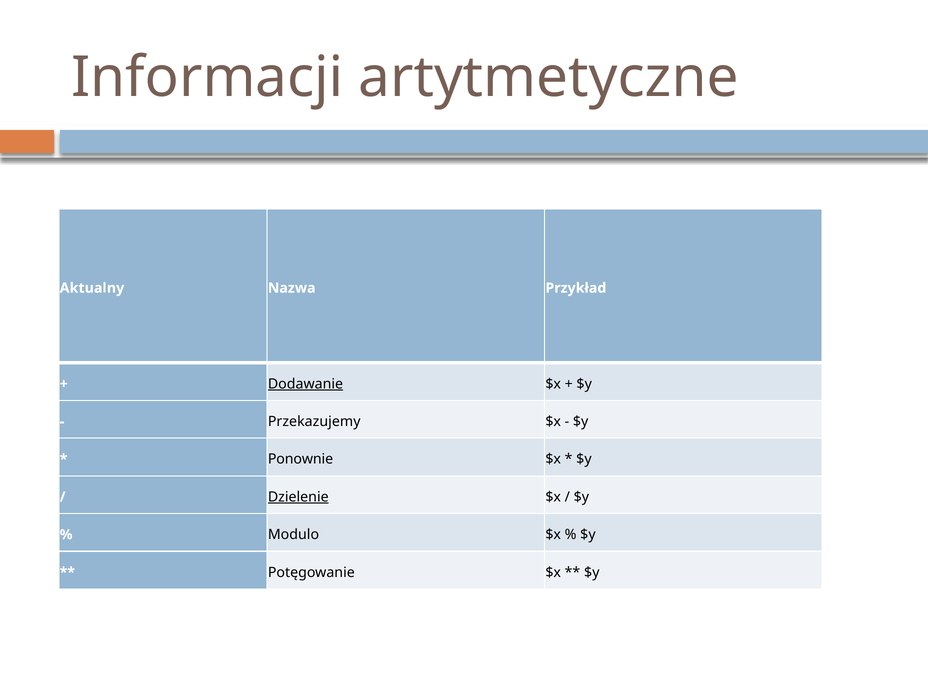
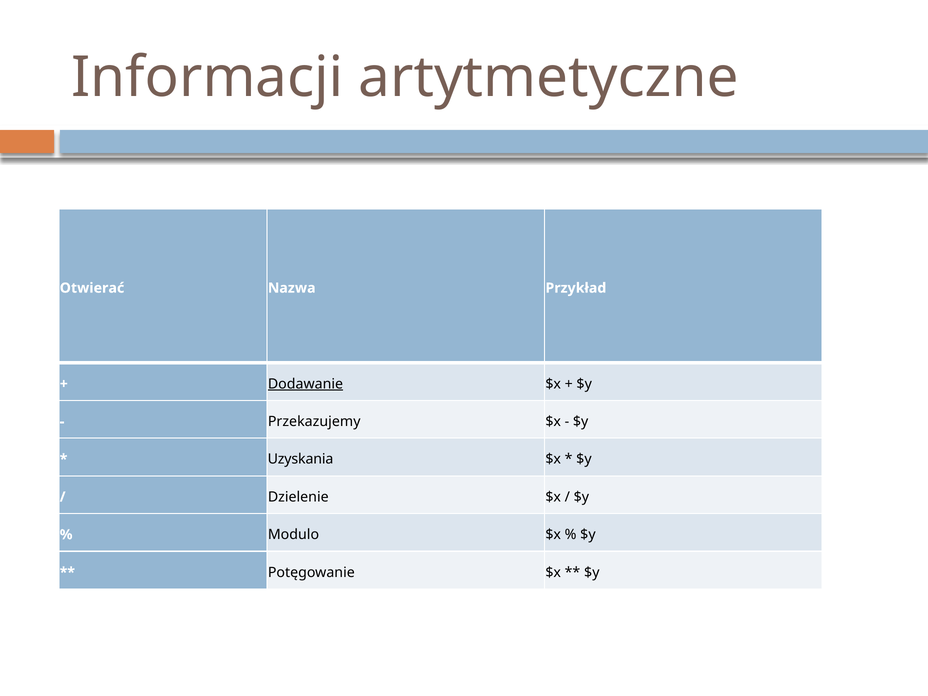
Aktualny: Aktualny -> Otwierać (92, 288)
Ponownie: Ponownie -> Uzyskania (301, 459)
Dzielenie underline: present -> none (298, 497)
